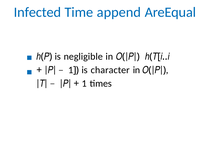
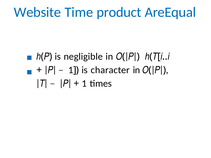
Infected: Infected -> Website (37, 12)
append: append -> product (119, 12)
